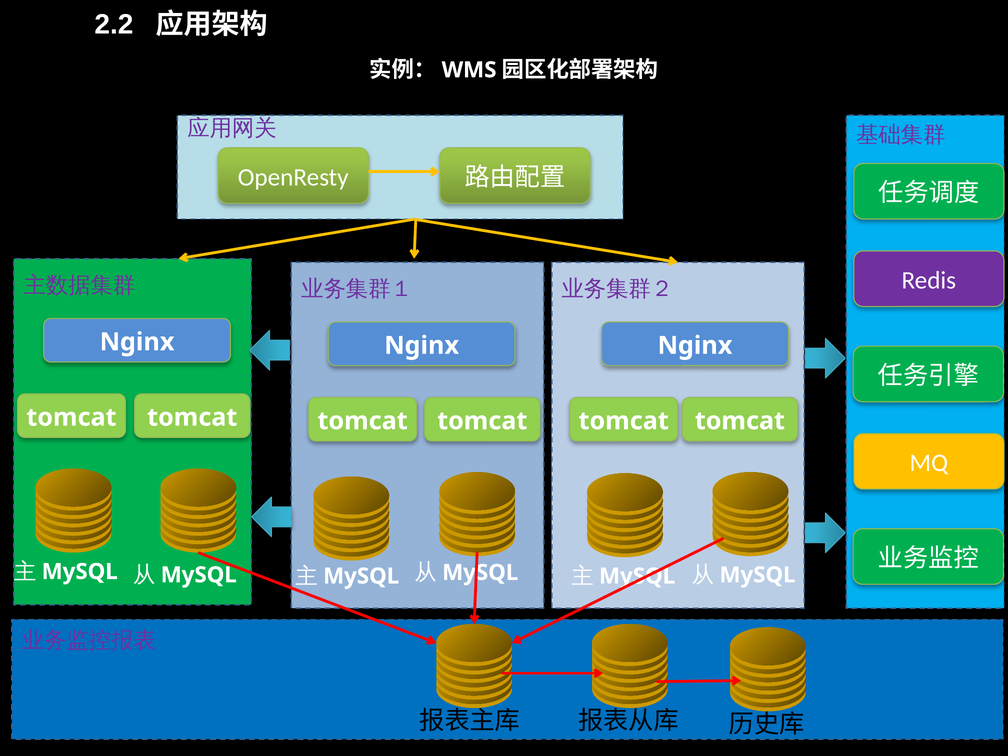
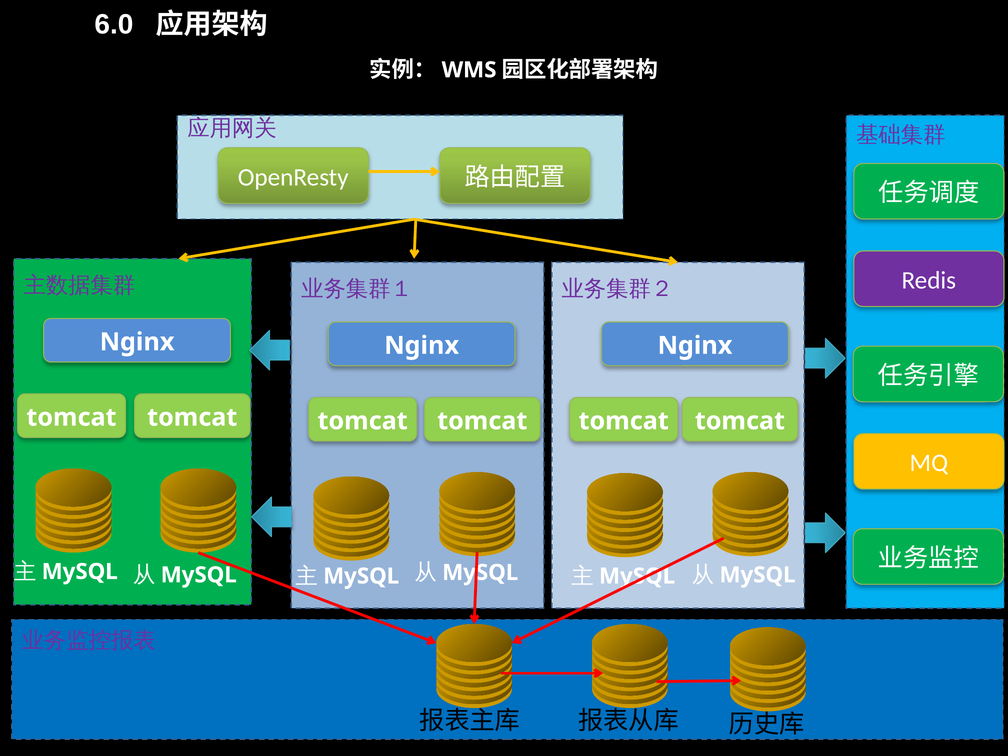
2.2: 2.2 -> 6.0 (114, 24)
